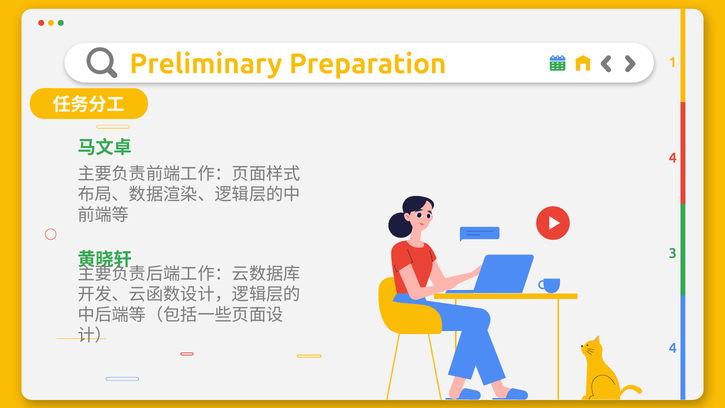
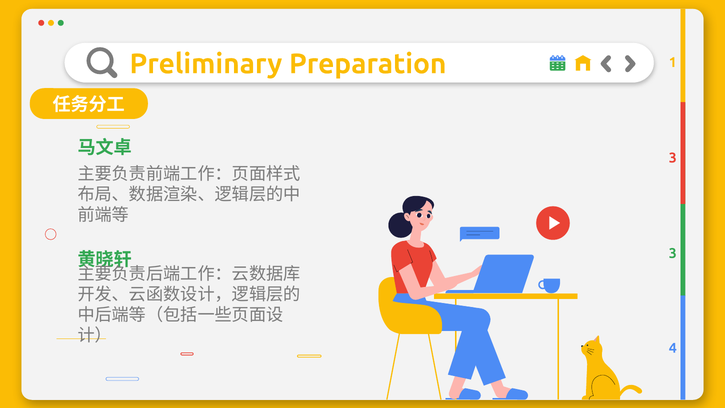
4: 4 -> 3 (673, 158)
